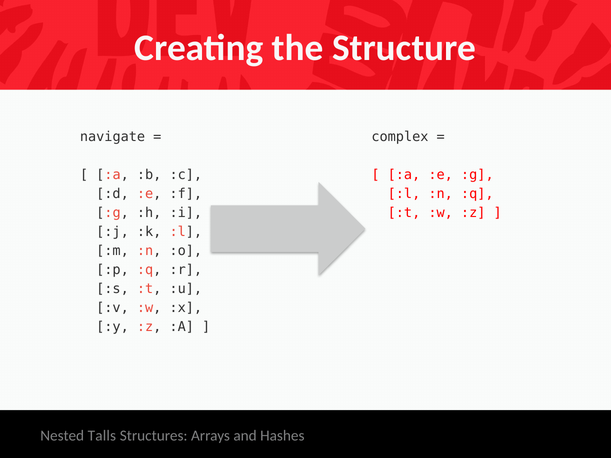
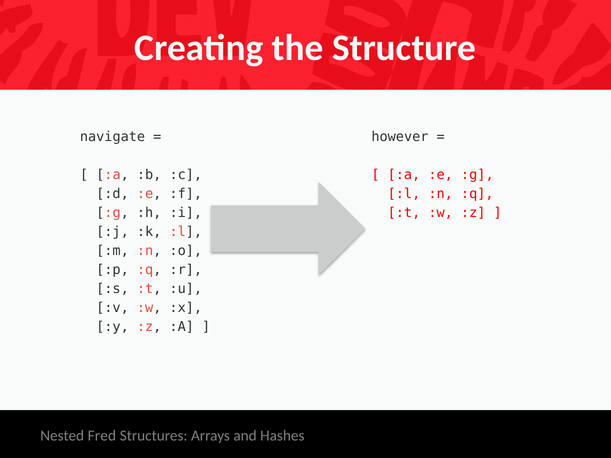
complex: complex -> however (400, 137)
Talls: Talls -> Fred (102, 436)
